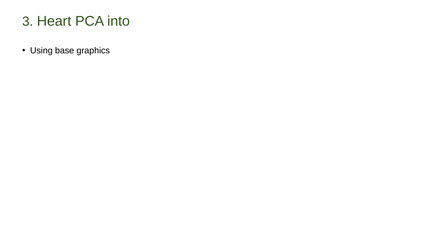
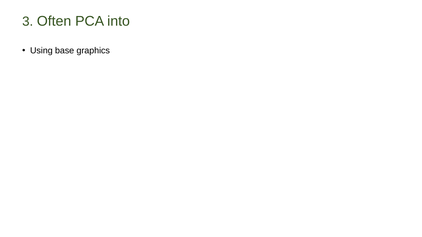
Heart: Heart -> Often (54, 21)
